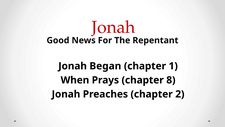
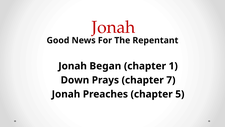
When: When -> Down (75, 80)
8: 8 -> 7 (171, 80)
2: 2 -> 5 (180, 94)
